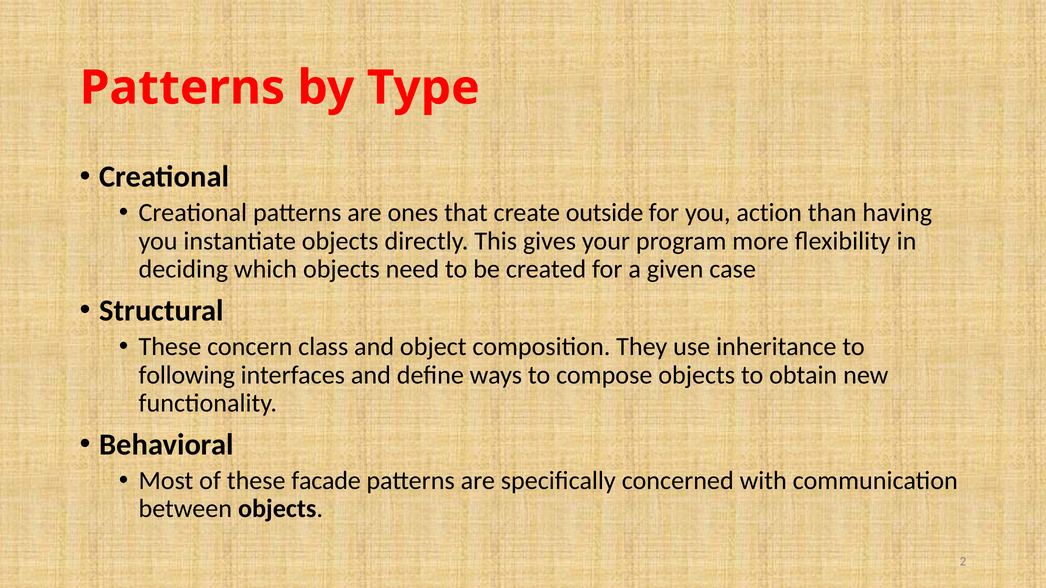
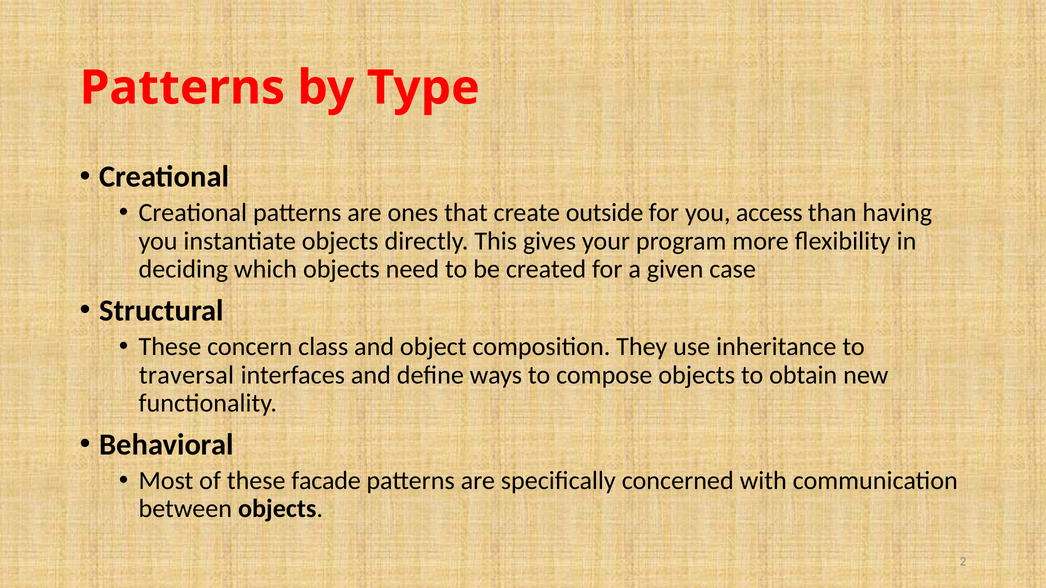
action: action -> access (769, 213)
following: following -> traversal (187, 375)
